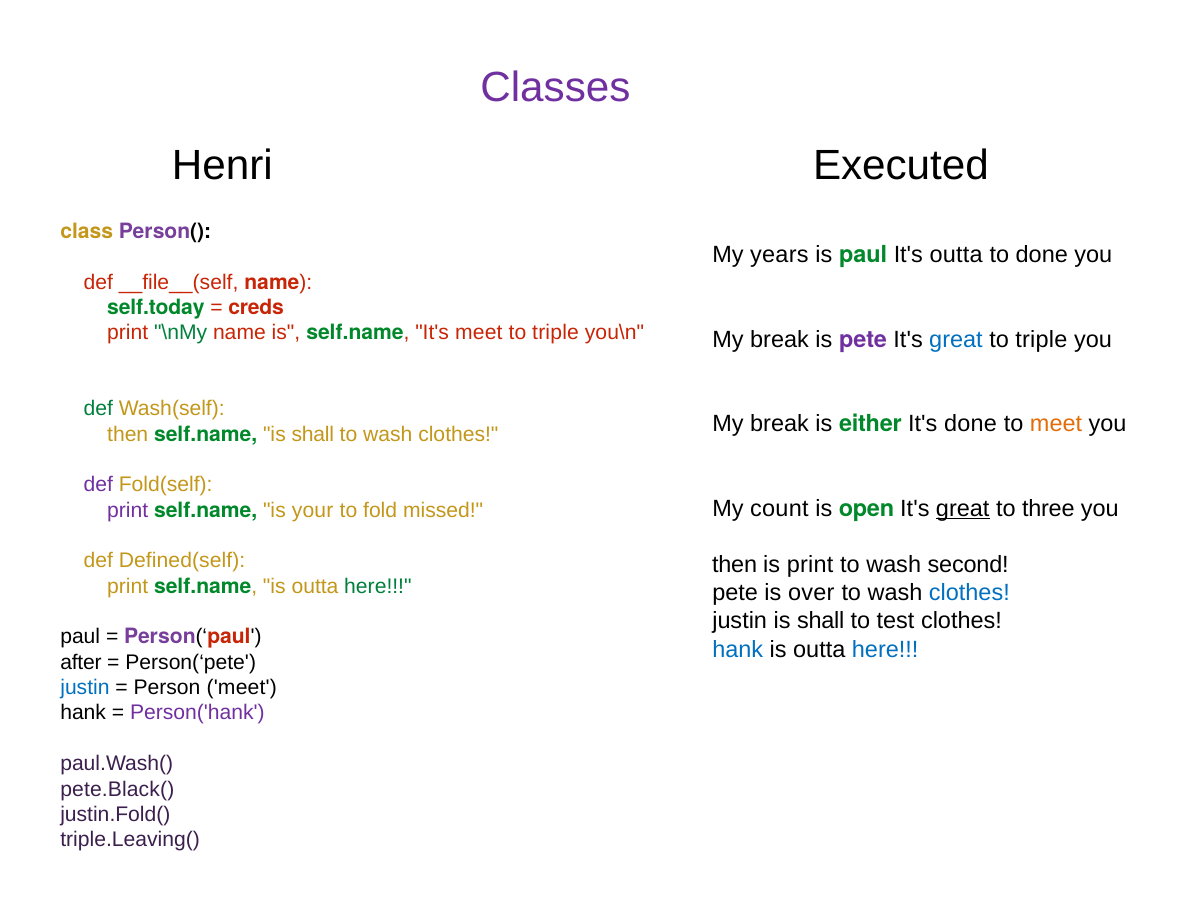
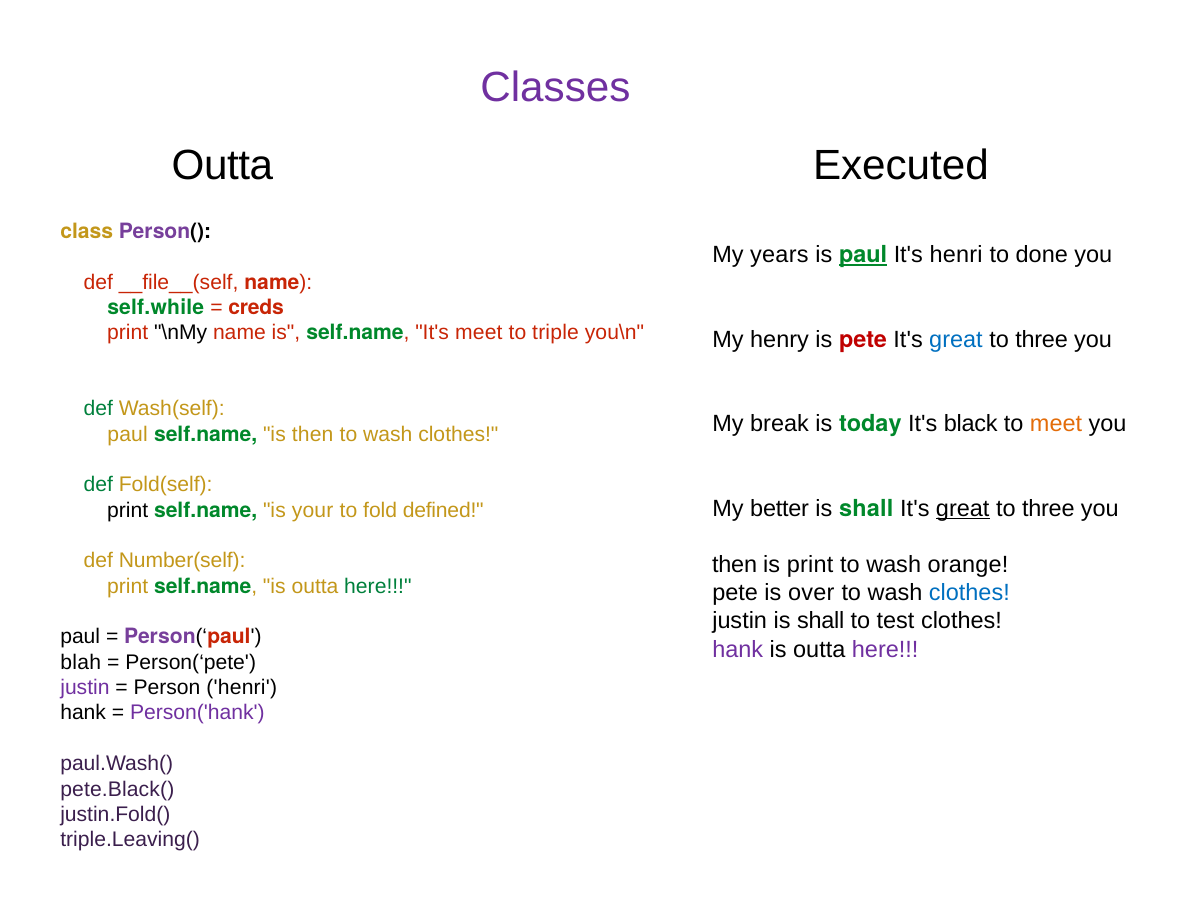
Henri: Henri -> Outta (222, 166)
paul underline: none -> present (863, 255)
It's outta: outta -> henri (956, 255)
self.today: self.today -> self.while (156, 307)
\nMy colour: green -> black (181, 333)
break: break -> henry (780, 339)
pete colour: purple -> red (863, 339)
triple: triple -> three (1042, 339)
either: either -> today (870, 424)
It's done: done -> black (971, 424)
then: then -> paul (128, 434)
self.name is shall: shall -> then (313, 434)
def colour: purple -> green (98, 485)
count: count -> better (780, 508)
open: open -> shall (866, 508)
print colour: purple -> black (128, 510)
missed: missed -> defined (443, 510)
Defined(self: Defined(self -> Number(self (182, 561)
second: second -> orange (968, 565)
hank colour: blue -> purple (738, 649)
here colour: blue -> purple (885, 649)
after: after -> blah (81, 662)
justin colour: blue -> purple (85, 687)
Person meet: meet -> henri (242, 687)
